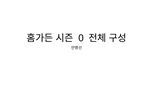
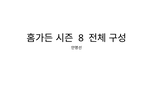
0: 0 -> 8 (81, 38)
